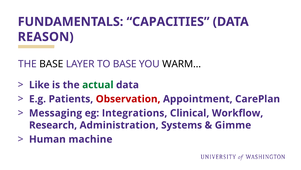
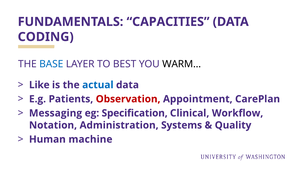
REASON: REASON -> CODING (46, 37)
BASE colour: black -> blue (51, 64)
TO BASE: BASE -> BEST (125, 64)
actual colour: green -> blue (98, 85)
Integrations: Integrations -> Specification (135, 113)
Research: Research -> Notation (53, 125)
Gimme: Gimme -> Quality (233, 125)
